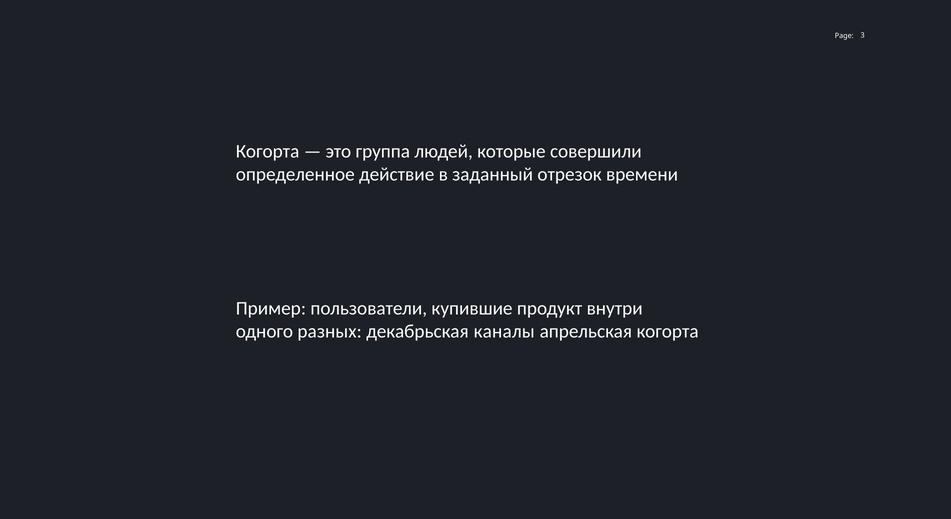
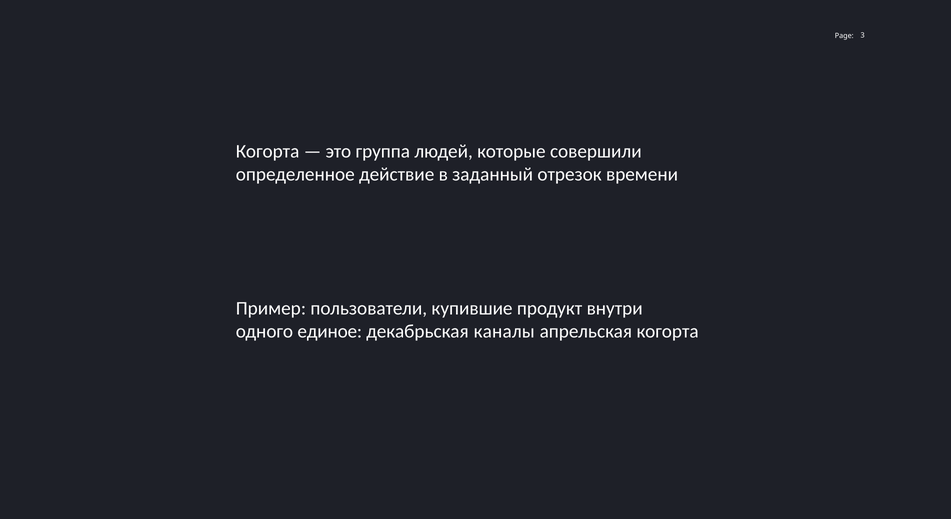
разных: разных -> единое (330, 331)
